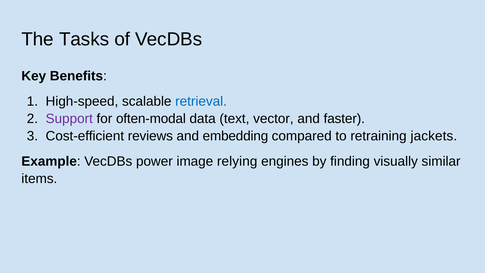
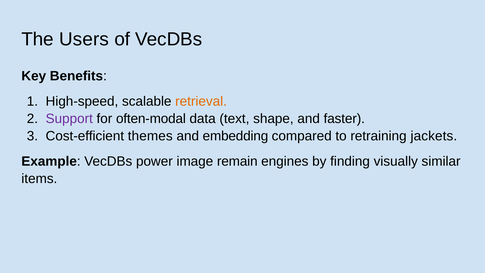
Tasks: Tasks -> Users (84, 39)
retrieval colour: blue -> orange (201, 101)
vector: vector -> shape (273, 119)
reviews: reviews -> themes (150, 136)
relying: relying -> remain (237, 161)
